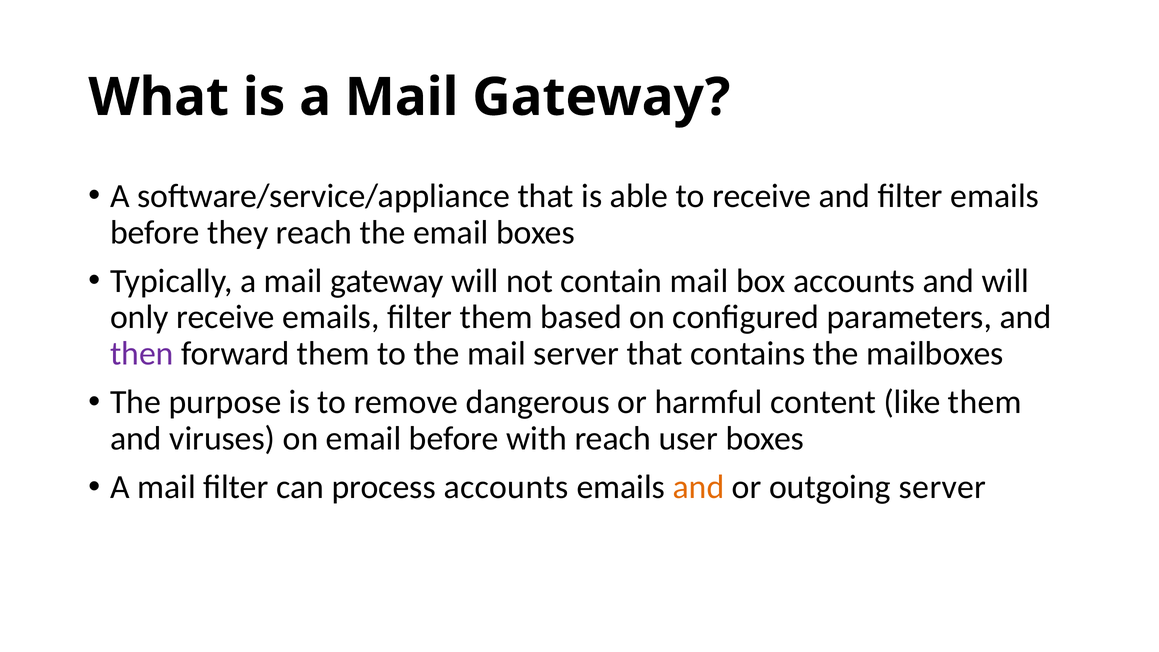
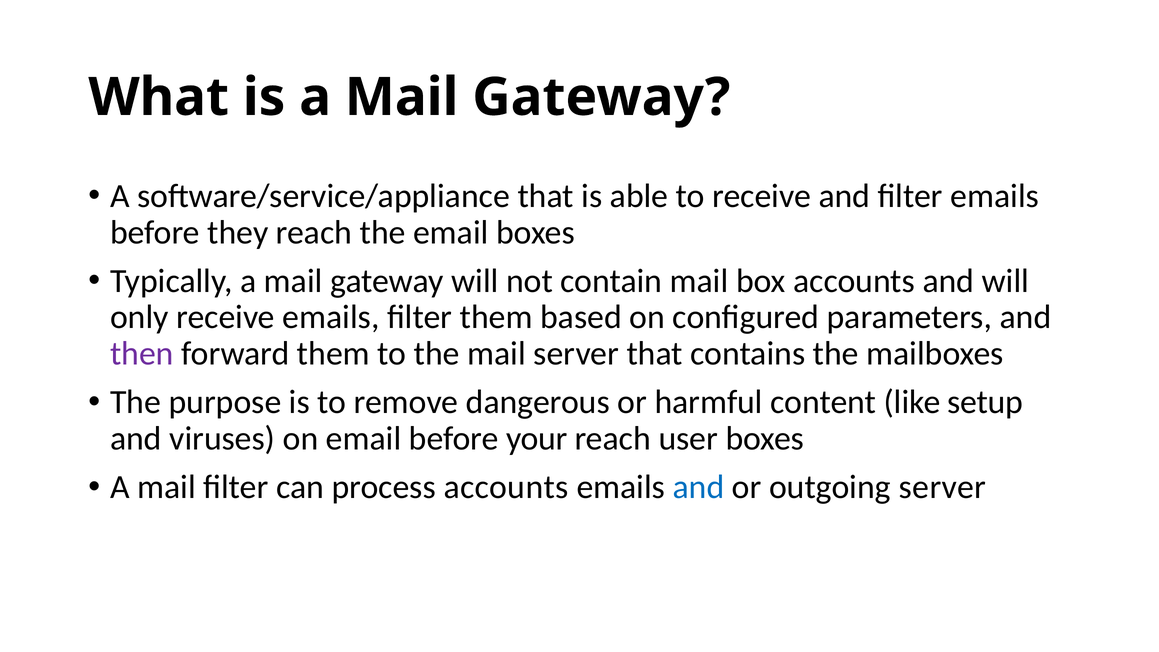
like them: them -> setup (985, 402)
with: with -> your (537, 439)
and colour: orange -> blue (699, 487)
